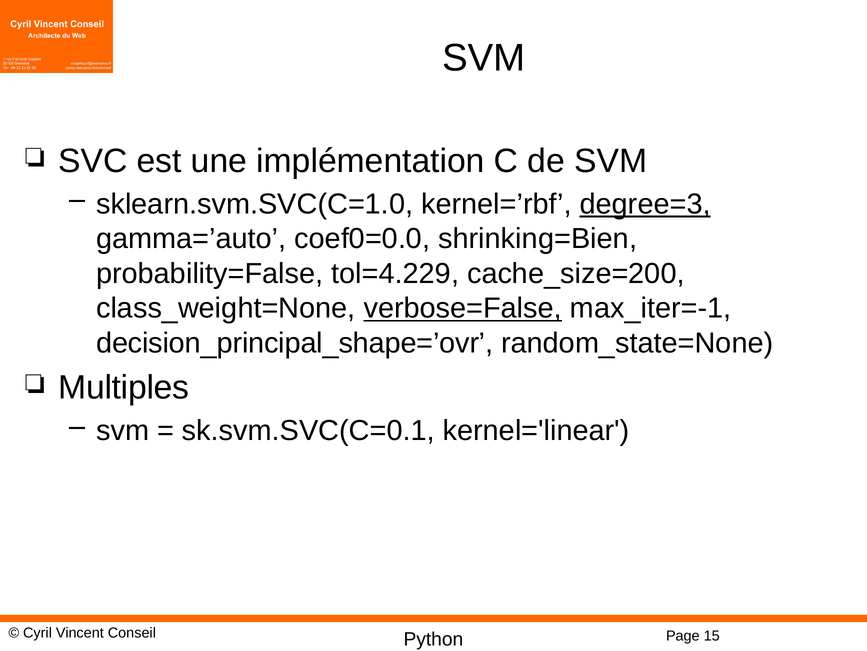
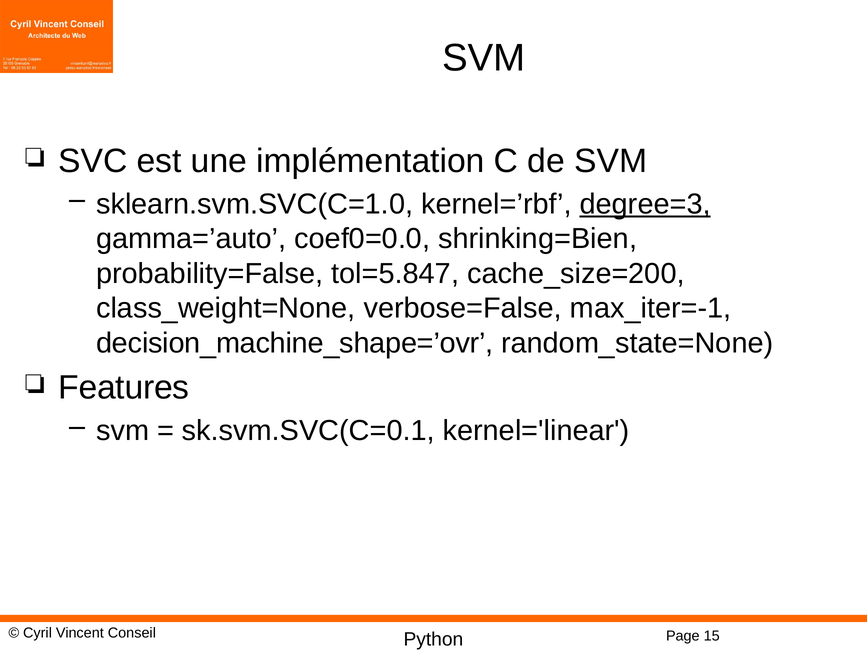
tol=4.229: tol=4.229 -> tol=5.847 (395, 273)
verbose=False underline: present -> none (463, 308)
decision_principal_shape=’ovr: decision_principal_shape=’ovr -> decision_machine_shape=’ovr (295, 343)
Multiples: Multiples -> Features (124, 387)
